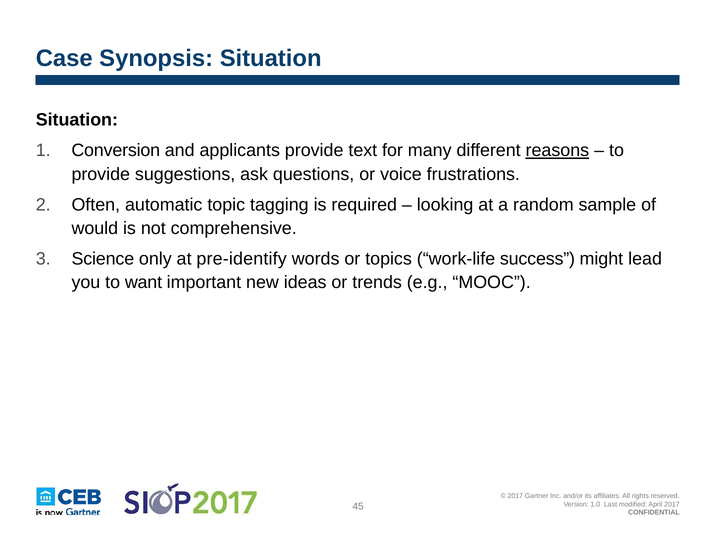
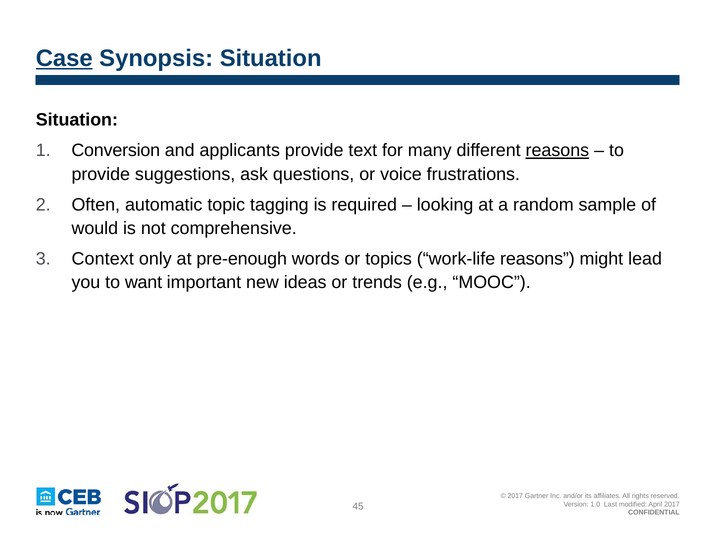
Case underline: none -> present (64, 59)
Science: Science -> Context (103, 259)
pre-identify: pre-identify -> pre-enough (242, 259)
work-life success: success -> reasons (537, 259)
